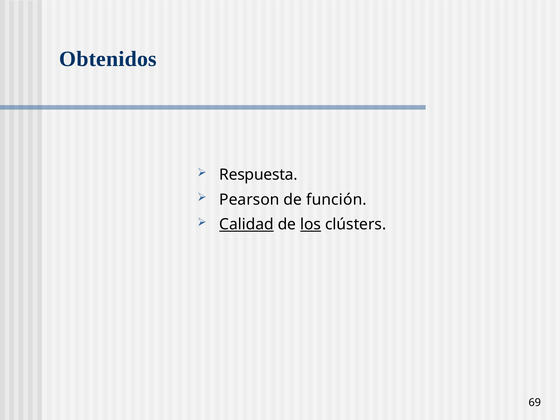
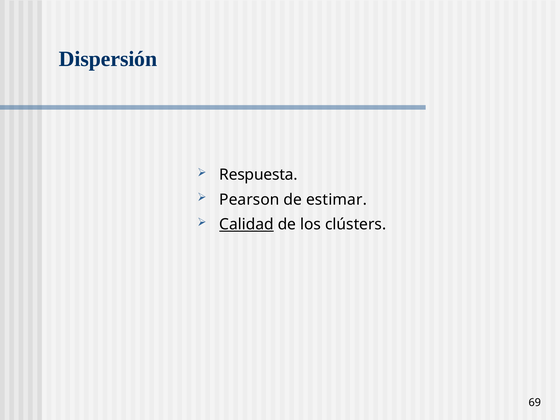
Obtenidos: Obtenidos -> Dispersión (108, 59)
función: función -> estimar (336, 200)
los underline: present -> none (311, 225)
